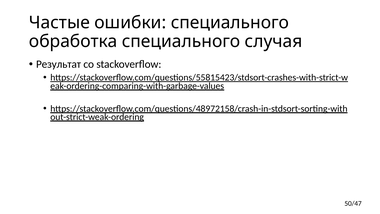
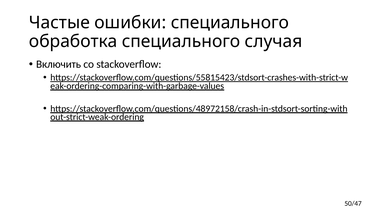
Результат: Результат -> Включить (59, 64)
